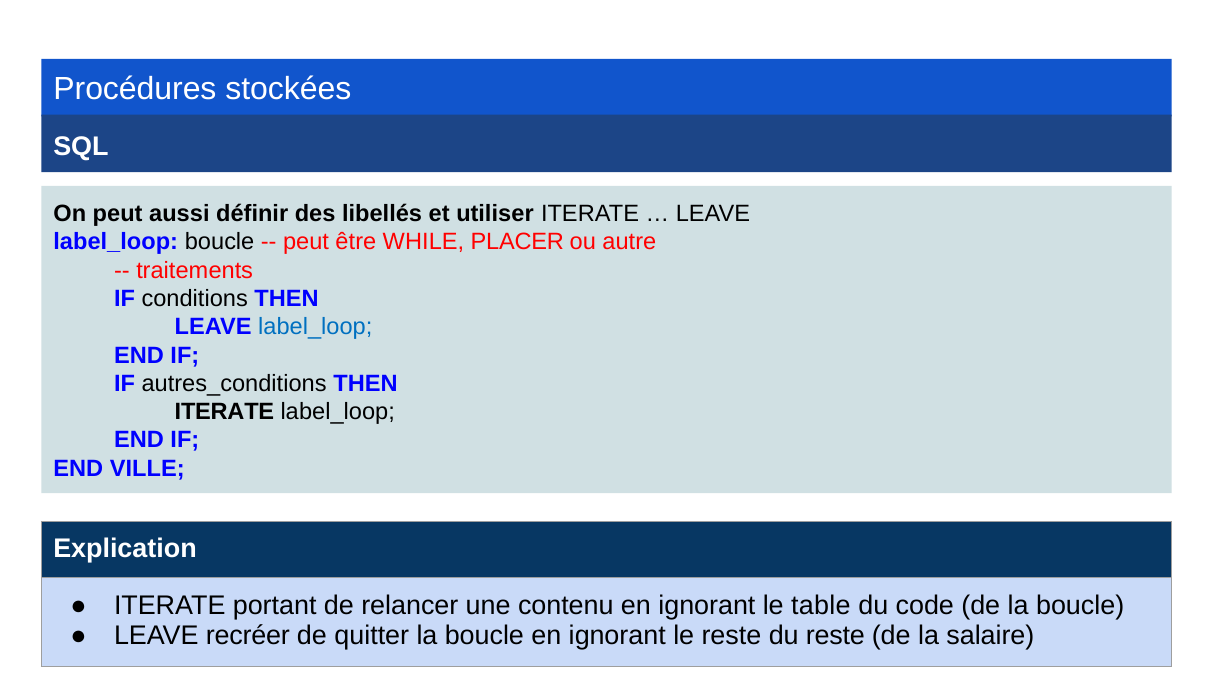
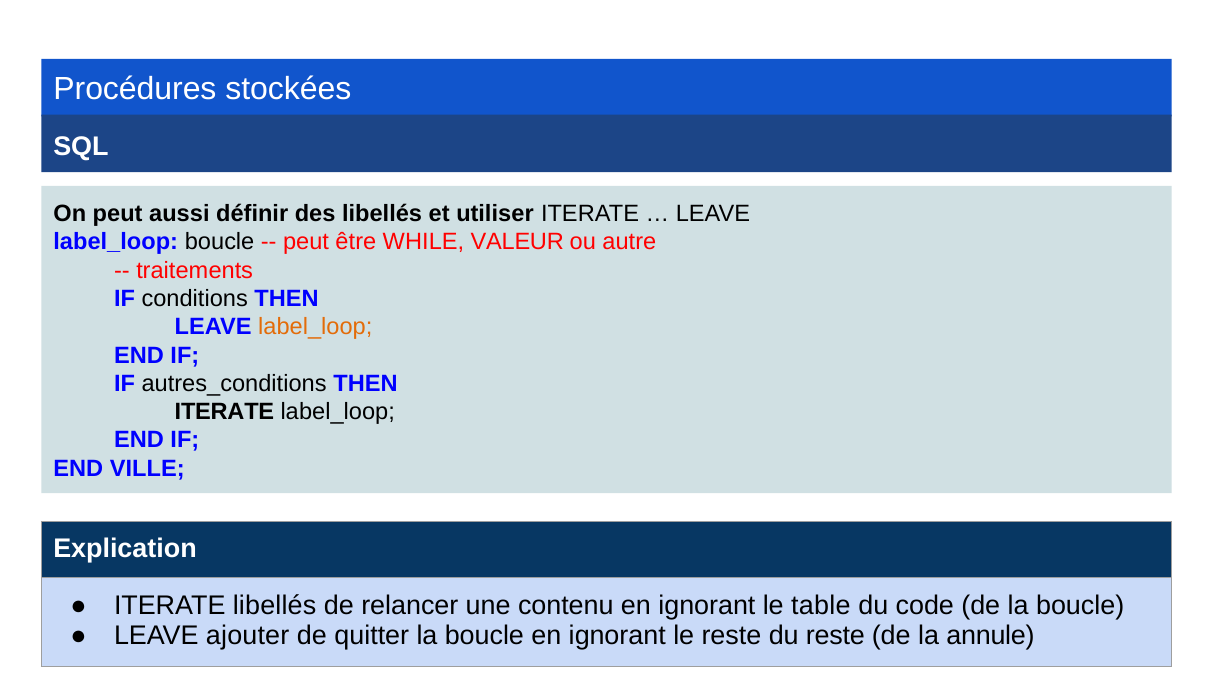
PLACER: PLACER -> VALEUR (517, 242)
label_loop colour: blue -> orange (315, 327)
ITERATE portant: portant -> libellés (275, 606)
recréer: recréer -> ajouter (248, 636)
salaire: salaire -> annule (991, 636)
